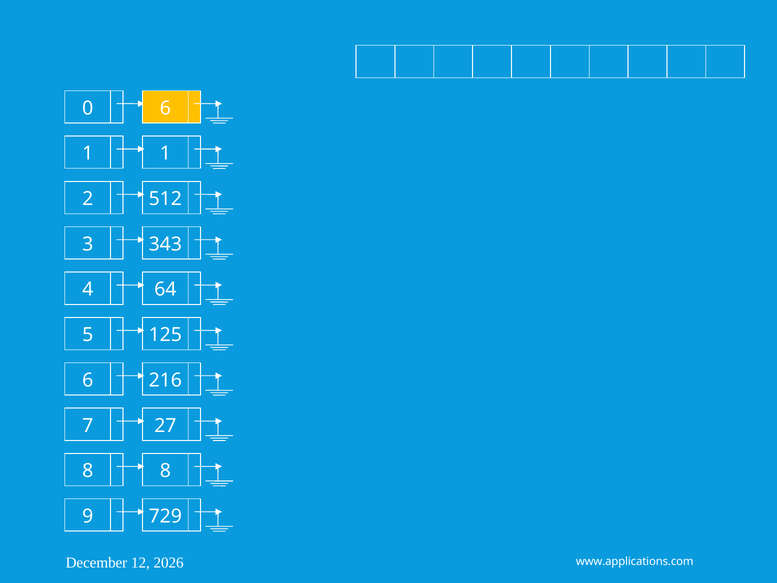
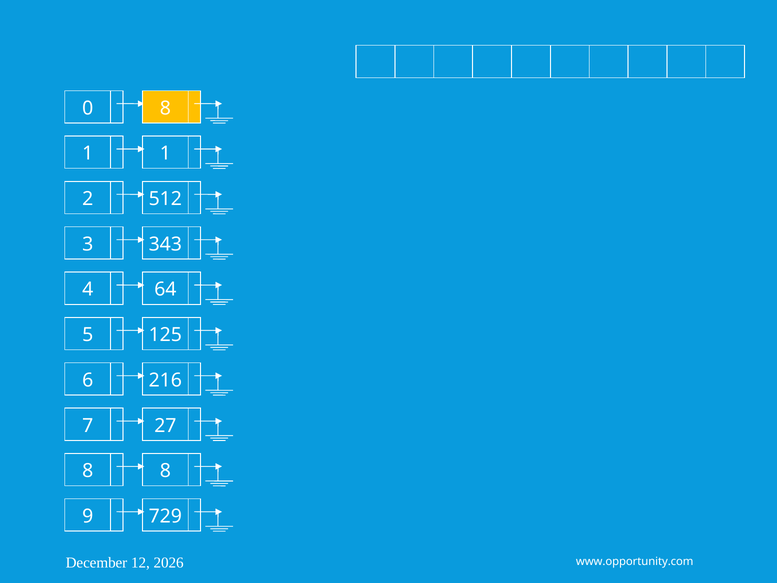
0 6: 6 -> 8 (165, 108)
www.applications.com: www.applications.com -> www.opportunity.com (635, 561)
